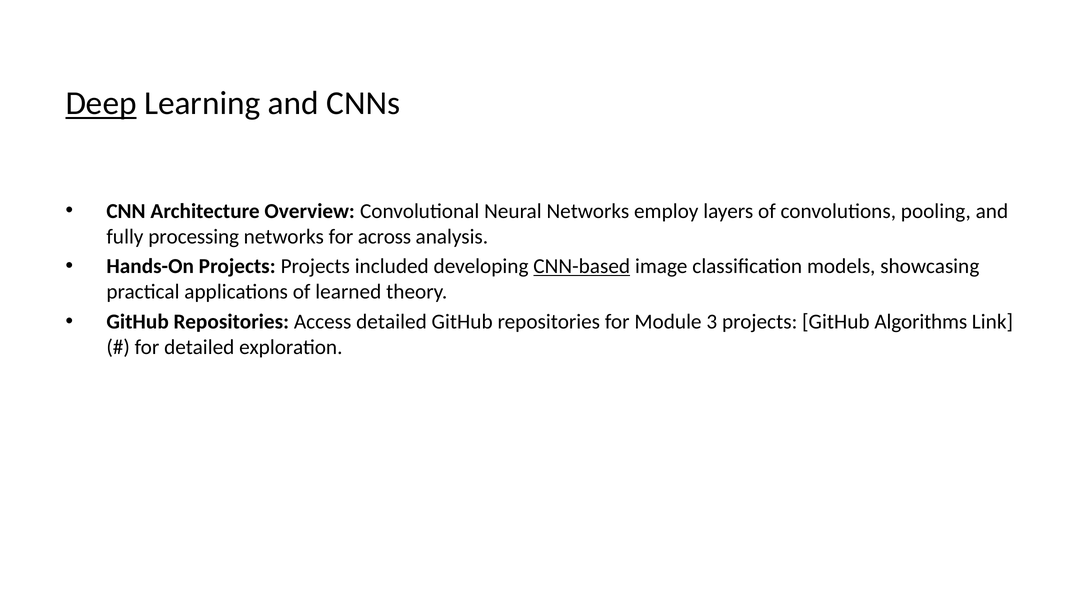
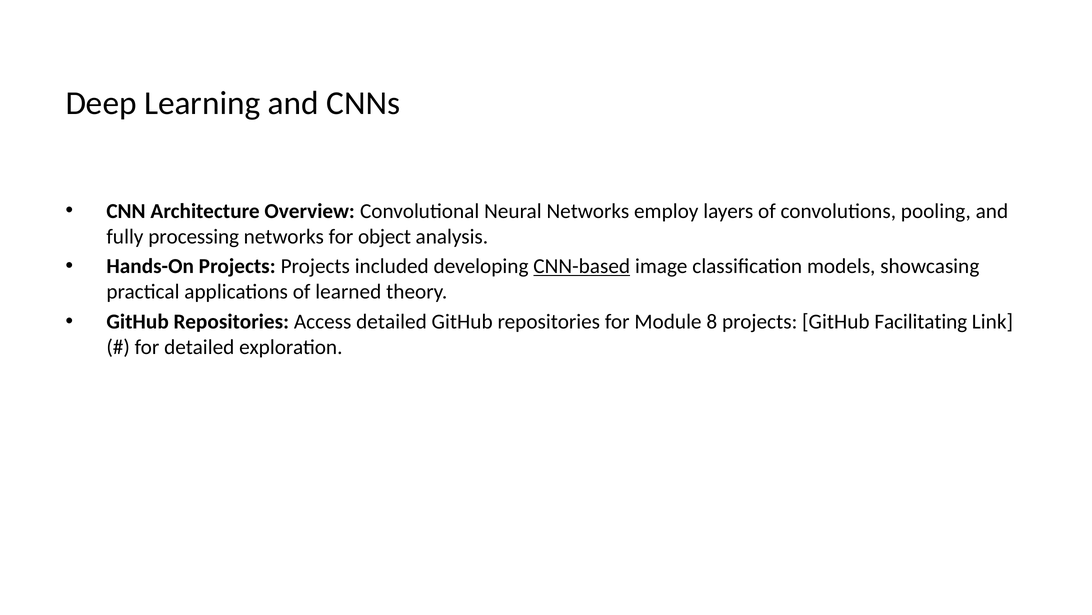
Deep underline: present -> none (101, 103)
across: across -> object (385, 236)
3: 3 -> 8 (712, 321)
Algorithms: Algorithms -> Facilitating (921, 321)
